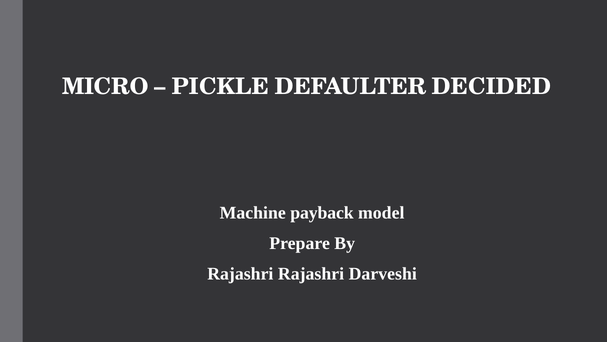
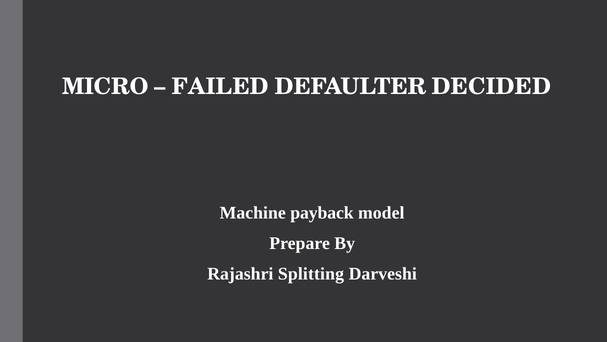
PICKLE: PICKLE -> FAILED (220, 86)
Rajashri Rajashri: Rajashri -> Splitting (311, 273)
